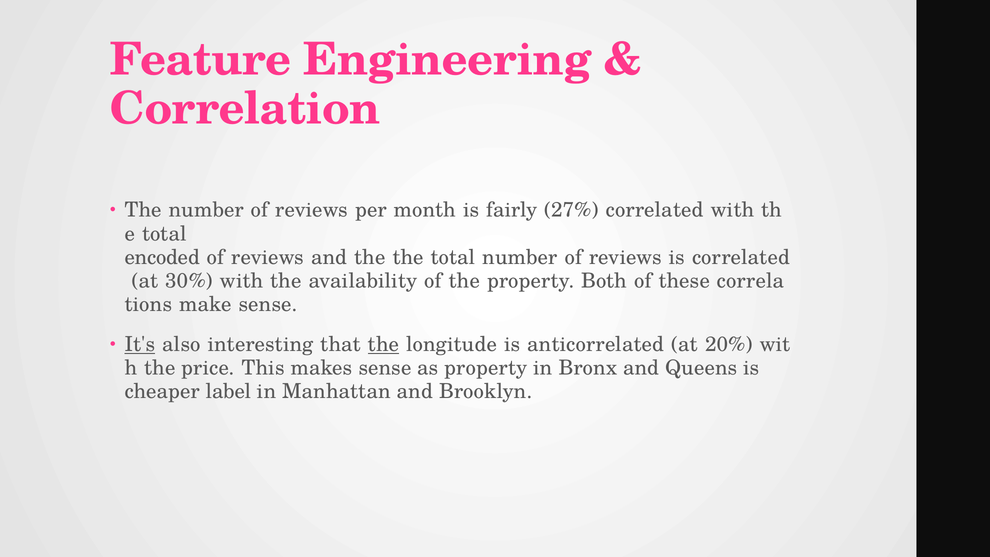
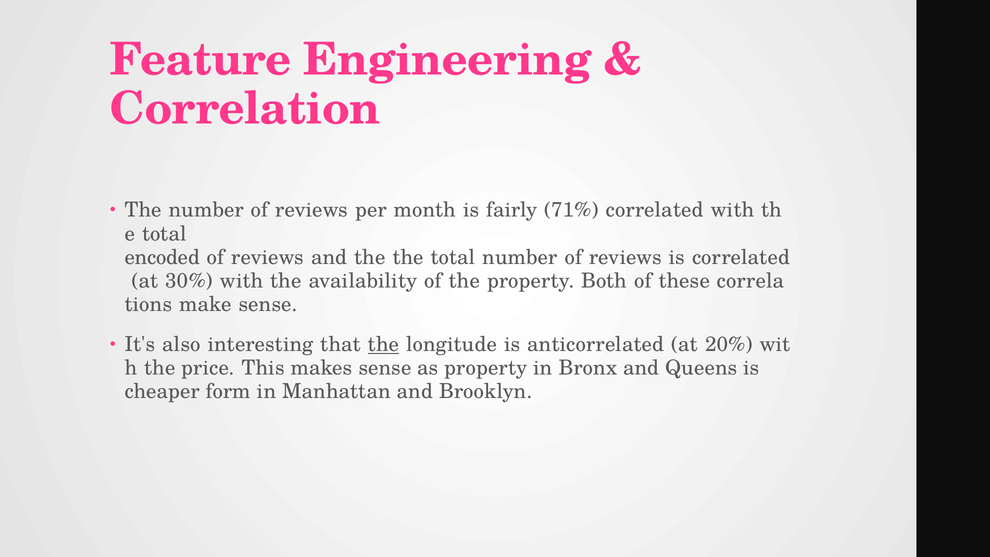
27%: 27% -> 71% (571, 210)
It's underline: present -> none (140, 344)
label: label -> form (228, 392)
